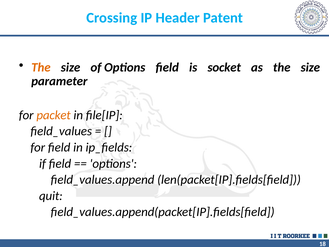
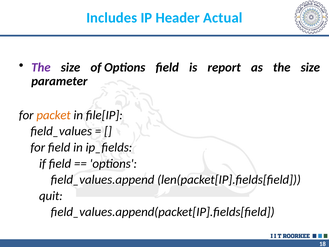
Crossing: Crossing -> Includes (112, 18)
Patent: Patent -> Actual (223, 18)
The colour: orange -> purple (41, 67)
socket: socket -> report (224, 67)
